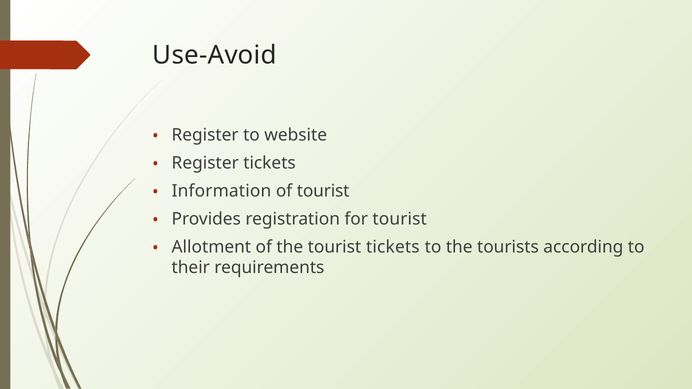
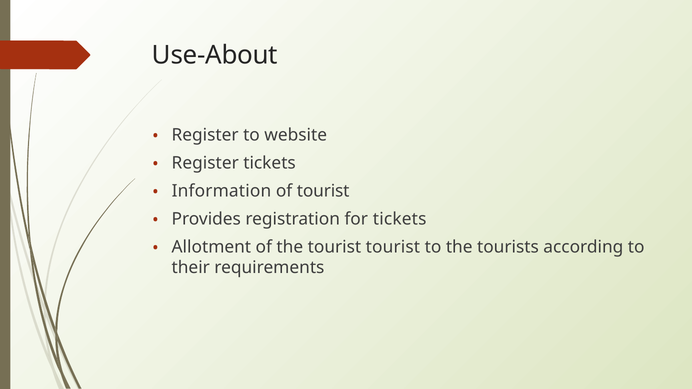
Use-Avoid: Use-Avoid -> Use-About (215, 55)
for tourist: tourist -> tickets (400, 219)
tourist tickets: tickets -> tourist (393, 247)
